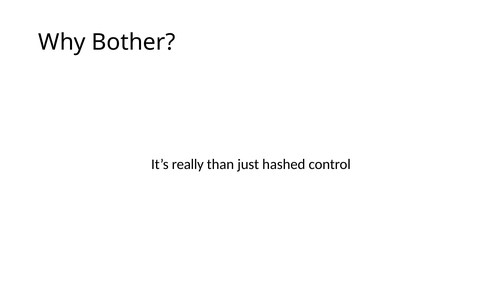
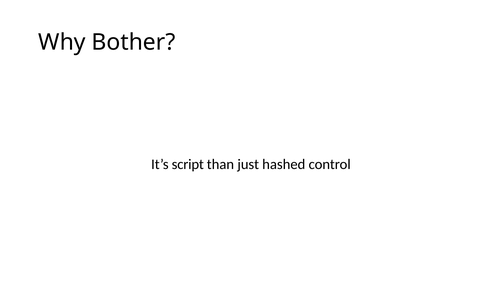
really: really -> script (188, 165)
